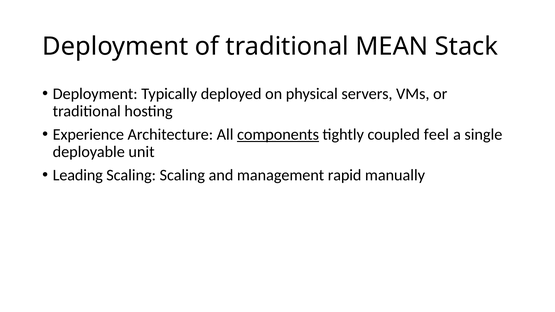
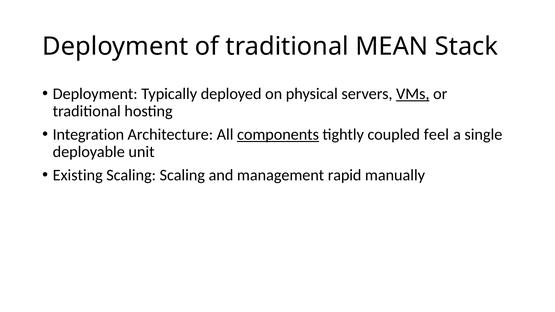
VMs underline: none -> present (413, 94)
Experience: Experience -> Integration (88, 135)
Leading: Leading -> Existing (78, 175)
